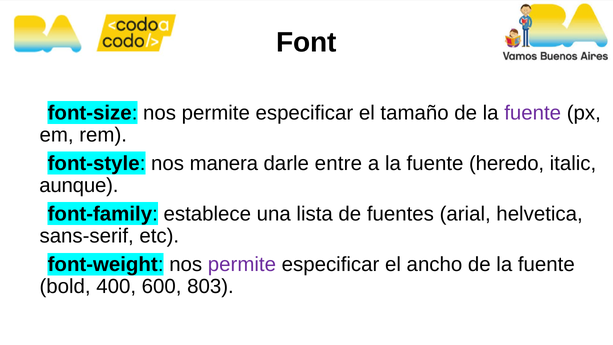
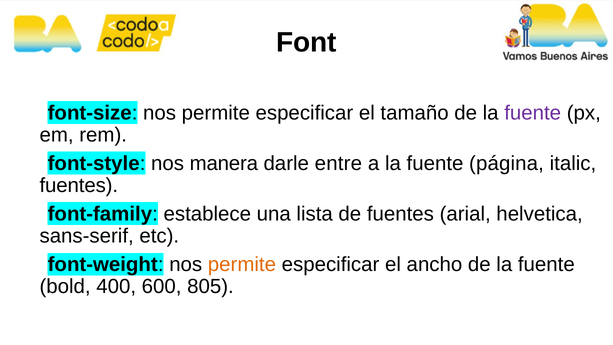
heredo: heredo -> página (506, 163)
aunque: aunque -> fuentes (79, 185)
permite colour: purple -> orange (242, 264)
803: 803 -> 805 (210, 286)
